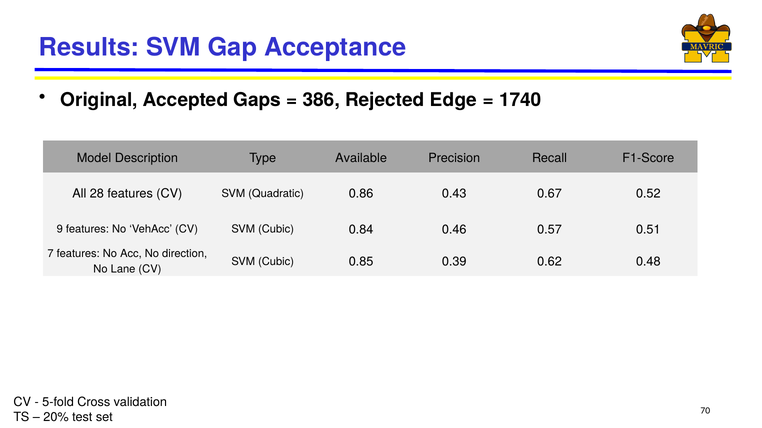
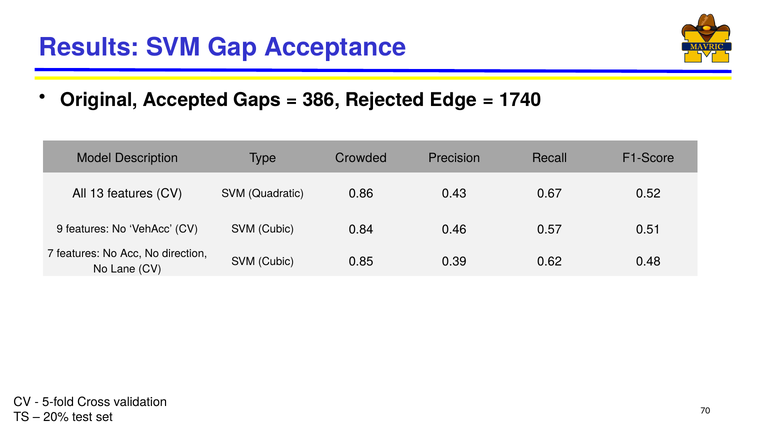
Available: Available -> Crowded (361, 158)
28: 28 -> 13 (97, 194)
